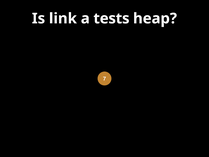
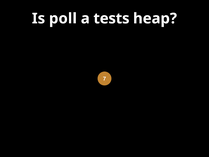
link: link -> poll (63, 18)
